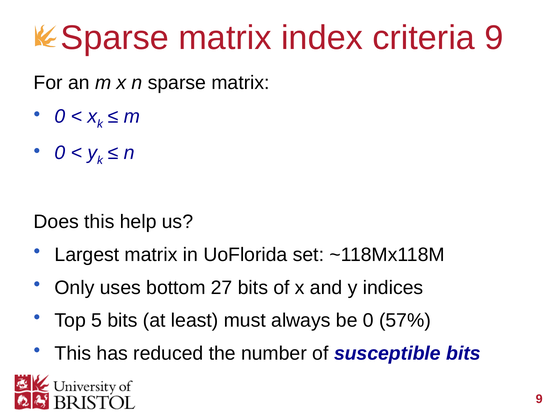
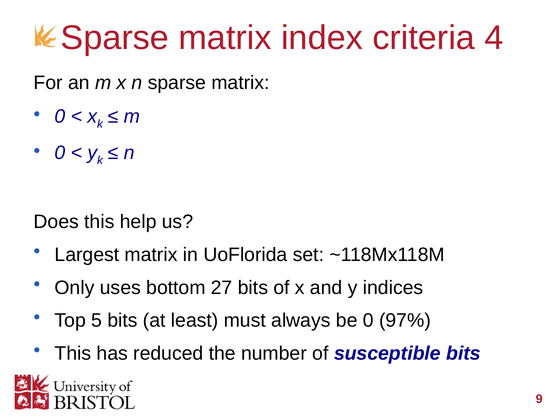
criteria 9: 9 -> 4 (494, 38)
57%: 57% -> 97% (405, 321)
